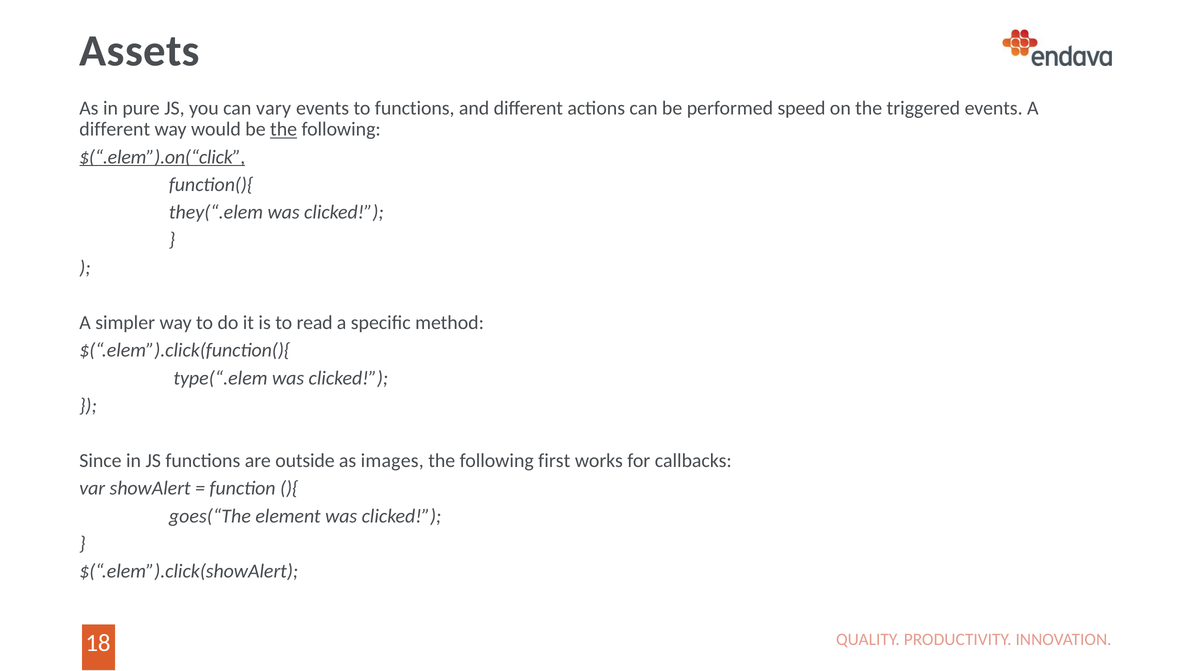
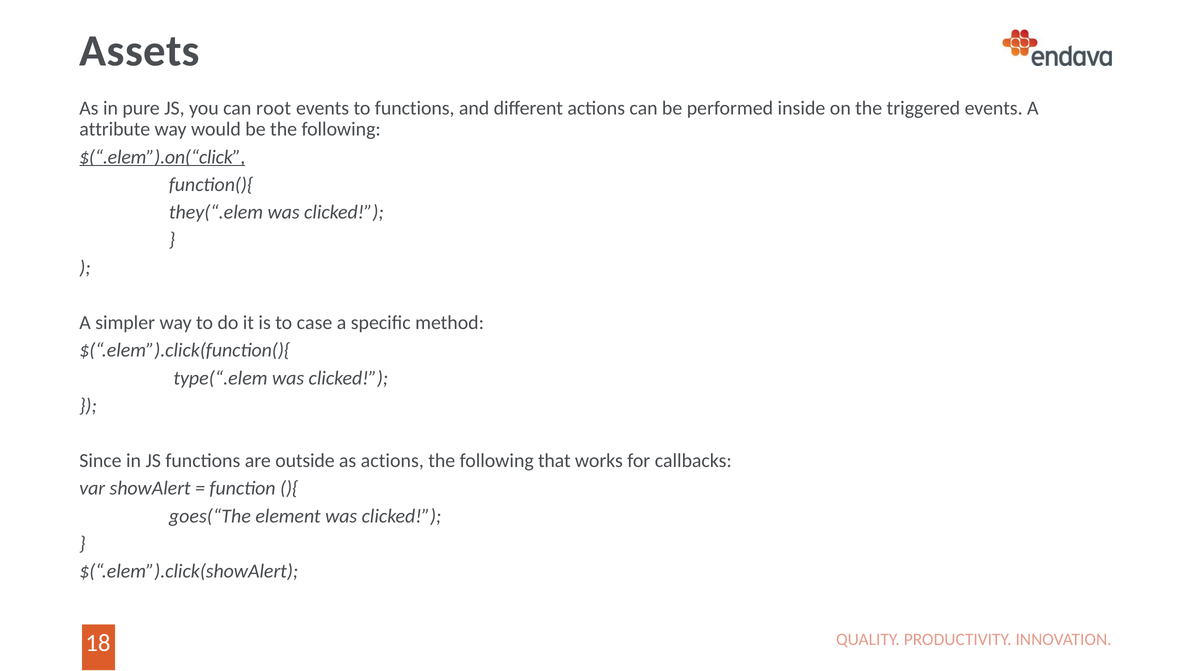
vary: vary -> root (274, 108)
speed: speed -> inside (801, 108)
different: different -> attribute (115, 130)
the underline: present -> none (284, 130)
read: read -> case (314, 323)
as images: images -> actions (392, 461)
first: first -> that (554, 461)
